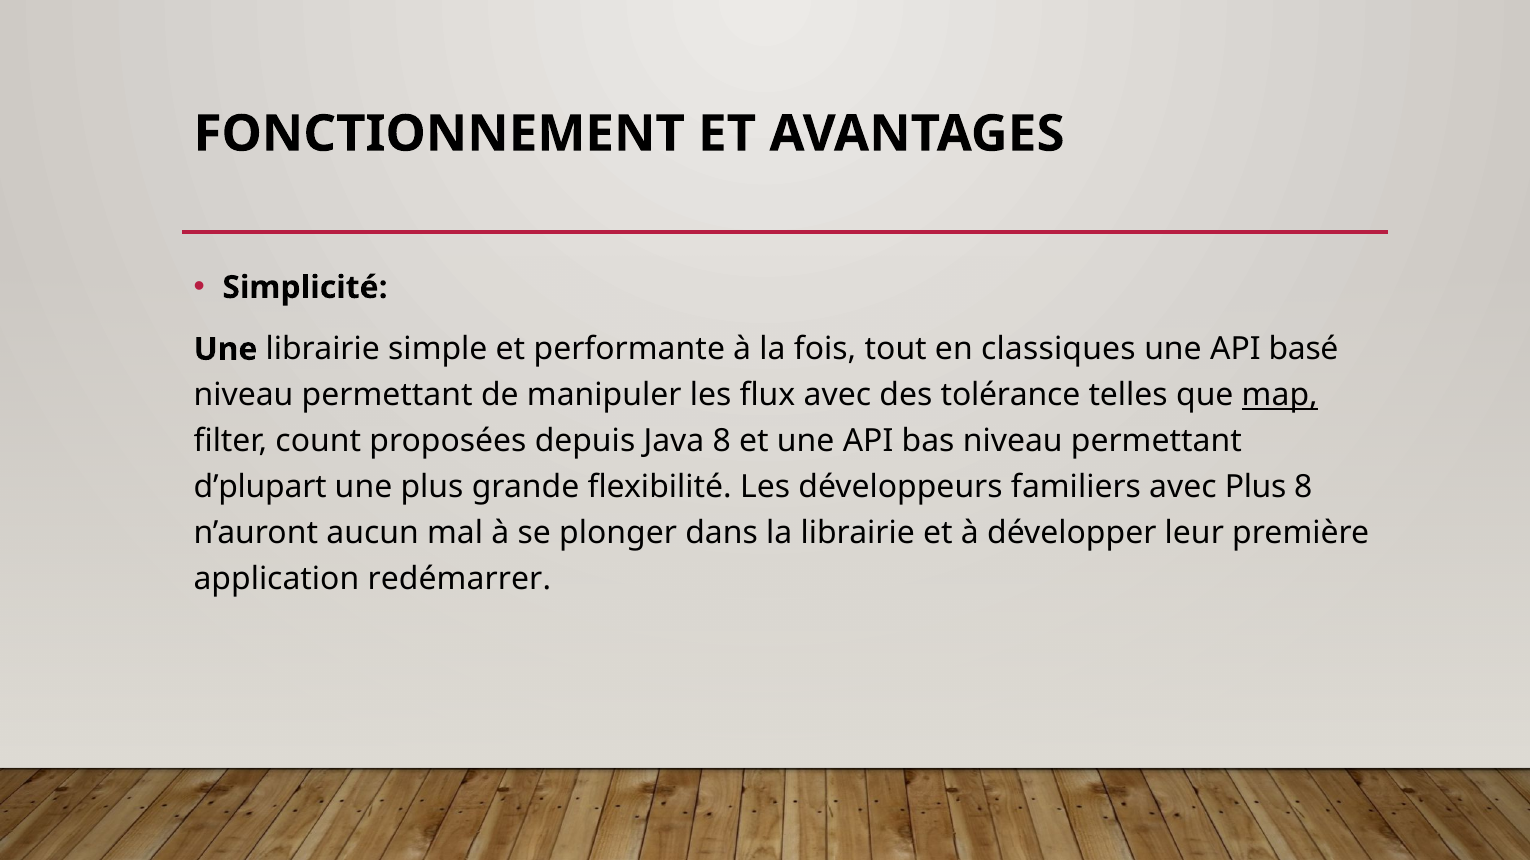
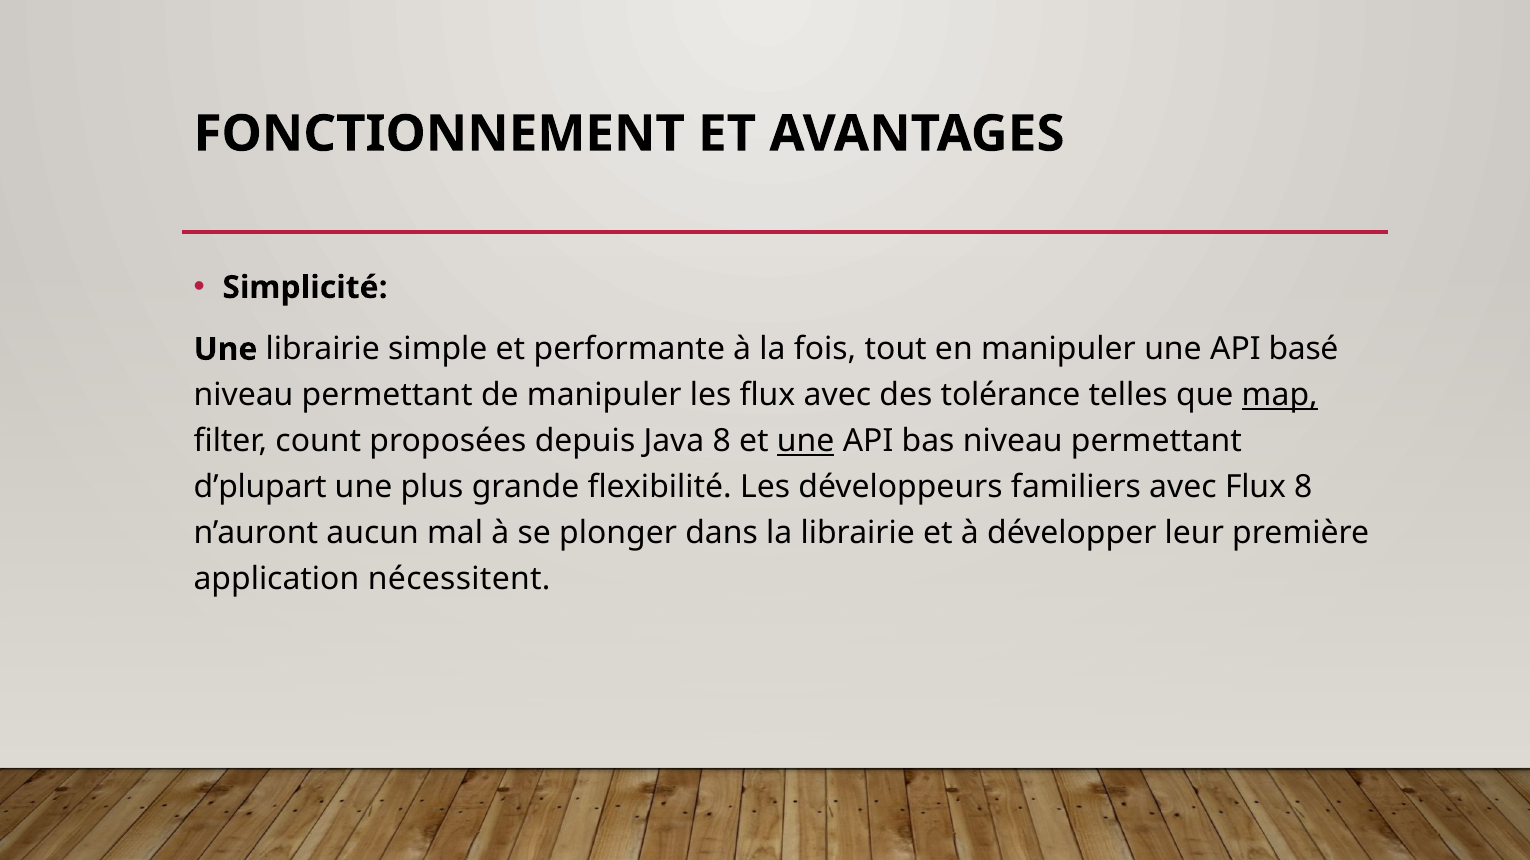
en classiques: classiques -> manipuler (1058, 350)
une underline: none -> present (806, 441)
avec Plus: Plus -> Flux (1255, 487)
redémarrer: redémarrer -> nécessitent (459, 579)
